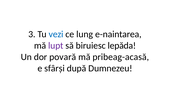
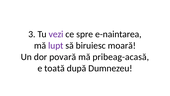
vezi colour: blue -> purple (56, 34)
lung: lung -> spre (85, 34)
lepăda: lepăda -> moară (122, 45)
sfârși: sfârși -> toată (55, 68)
